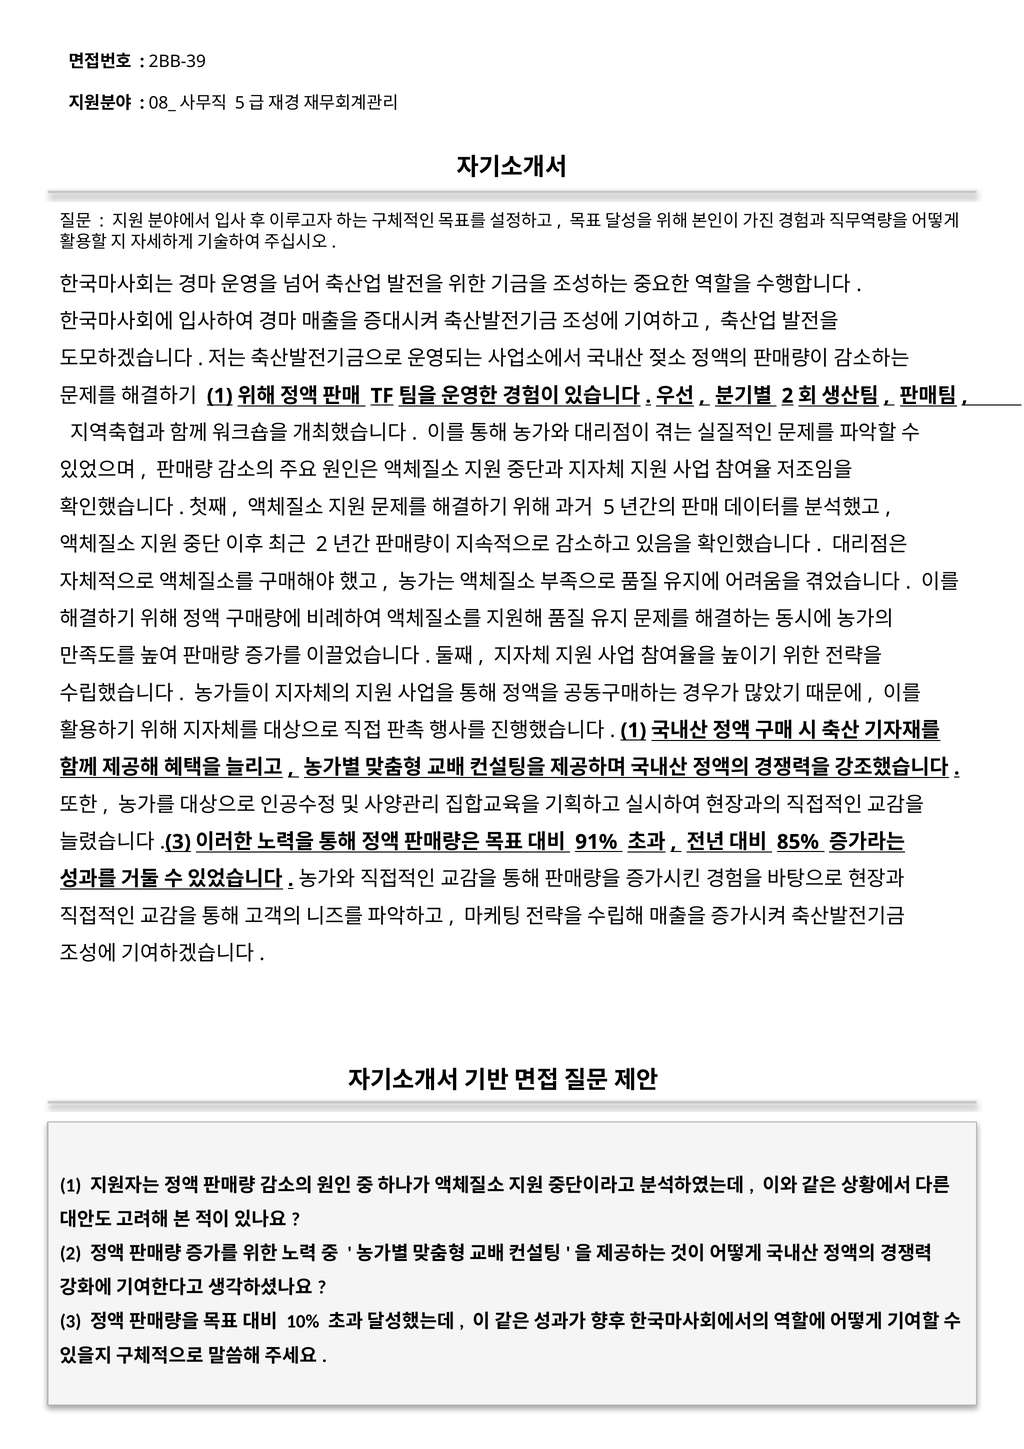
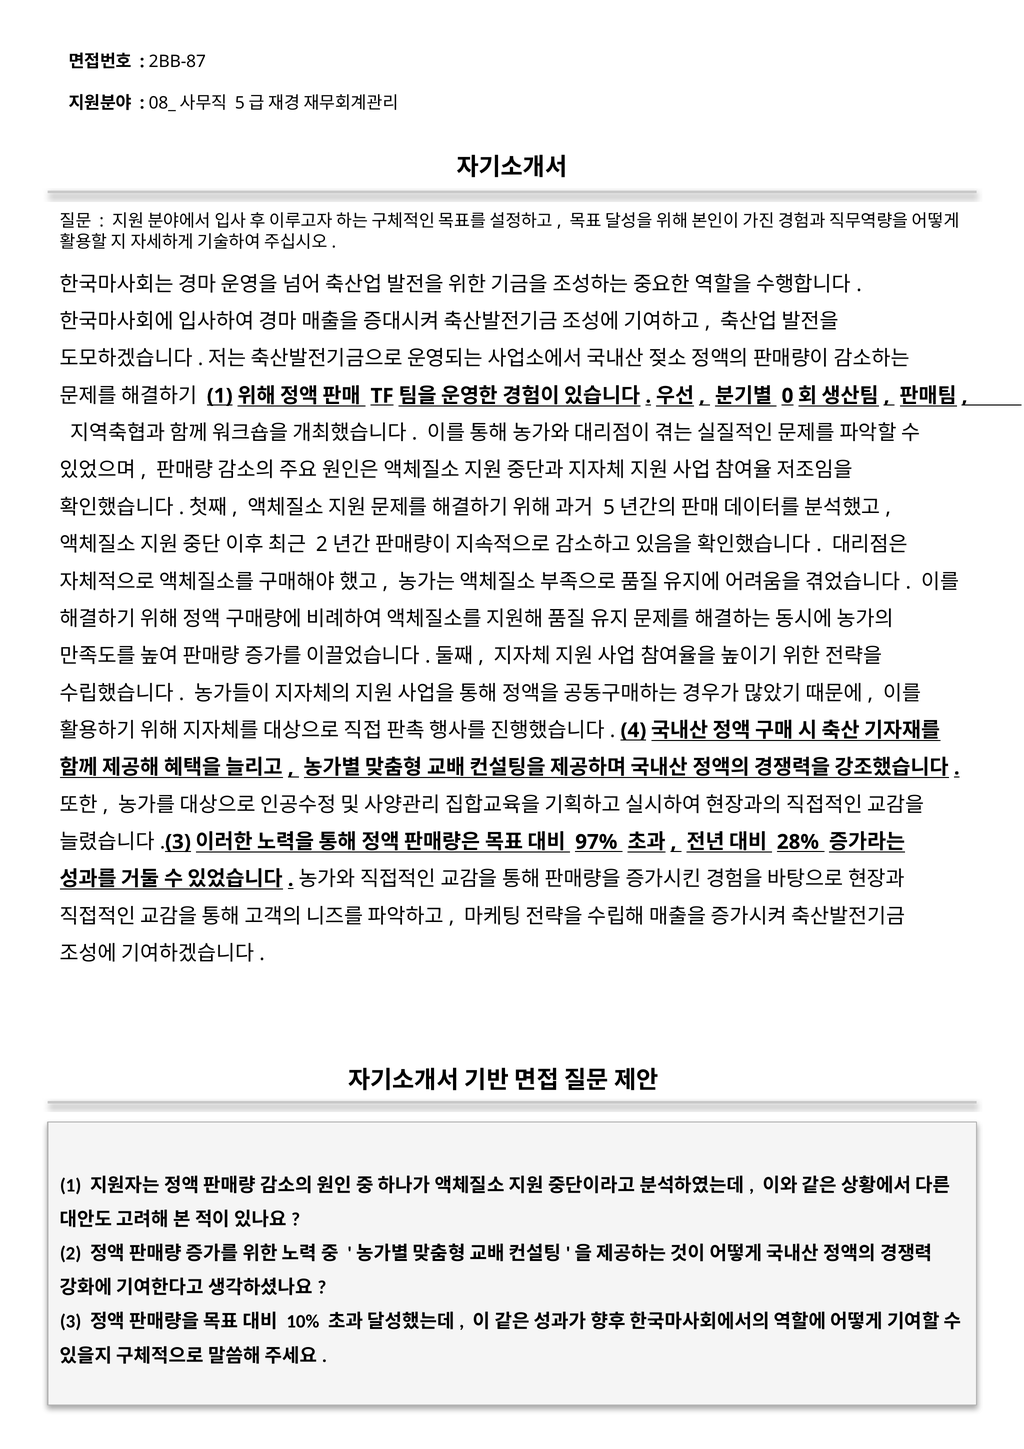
2BB-39: 2BB-39 -> 2BB-87 (177, 62)
2: 2 -> 0 (788, 396)
1: 1 -> 4 (633, 730)
91%: 91% -> 97% (596, 842)
85%: 85% -> 28% (798, 842)
